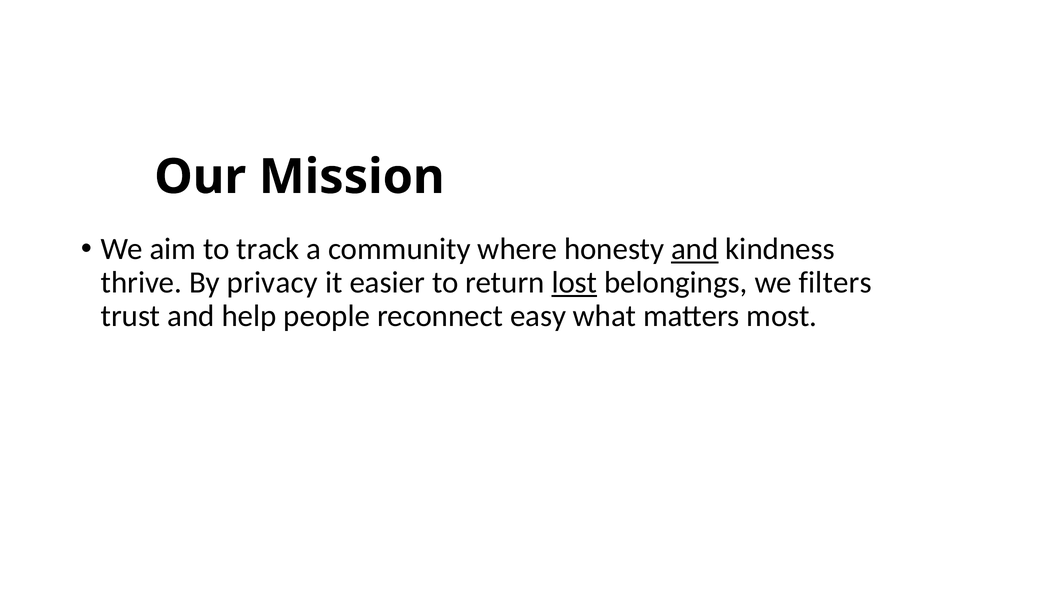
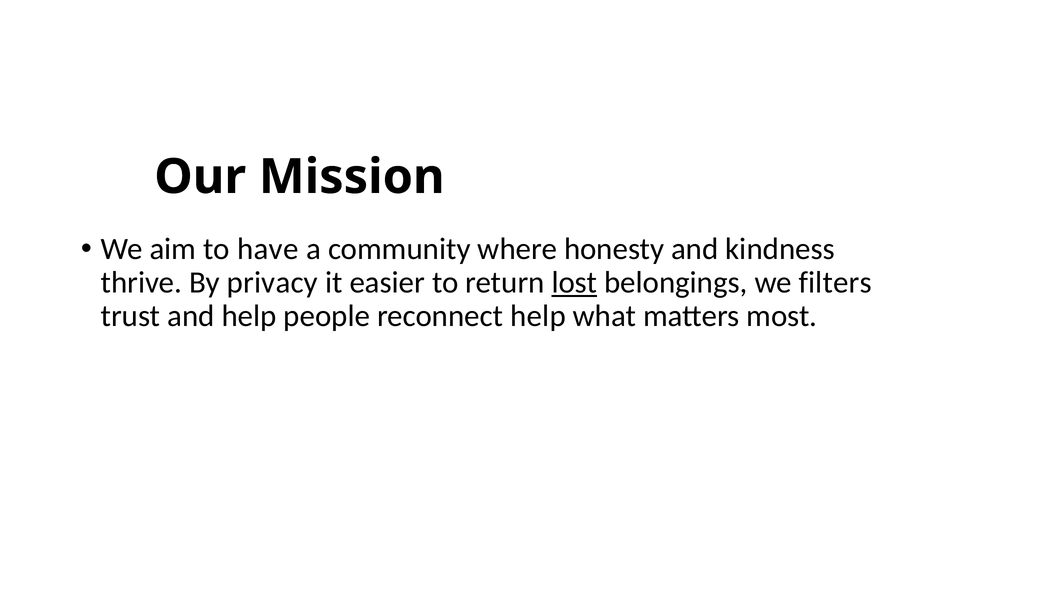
track: track -> have (268, 249)
and underline: present -> none (695, 249)
reconnect easy: easy -> help (538, 316)
